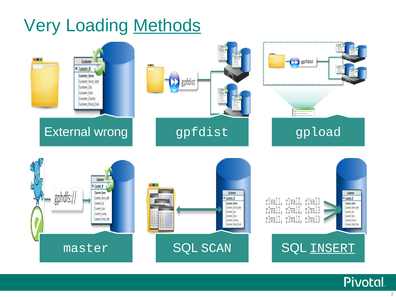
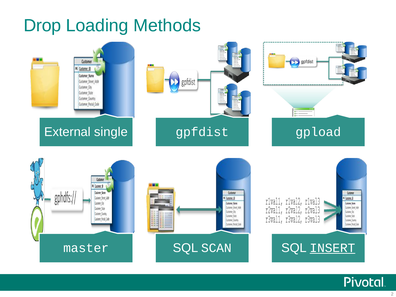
Very: Very -> Drop (42, 26)
Methods underline: present -> none (167, 26)
wrong: wrong -> single (111, 132)
